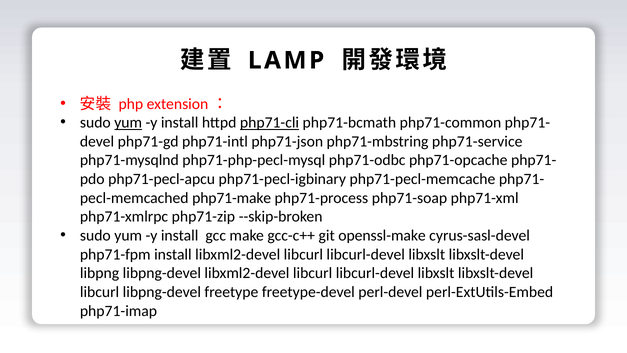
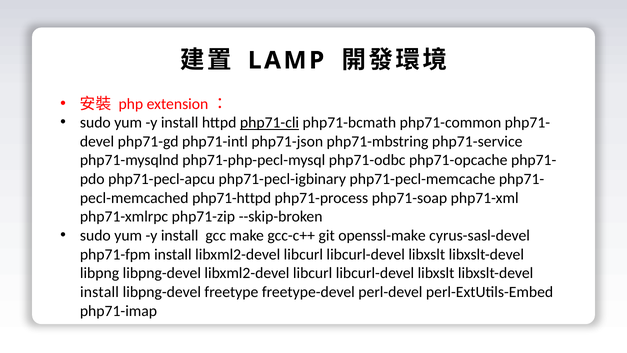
yum underline: present -> none (128, 123)
php71-make: php71-make -> php71-httpd (232, 198)
libcurl: libcurl -> install (99, 292)
